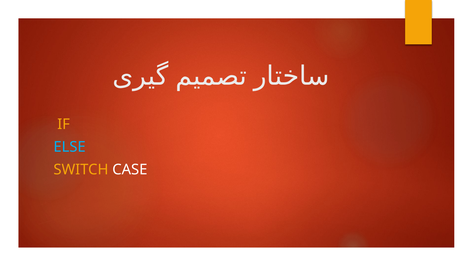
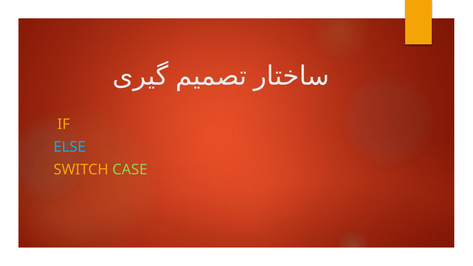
CASE colour: white -> light green (130, 170)
